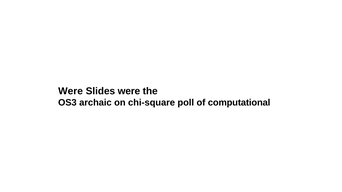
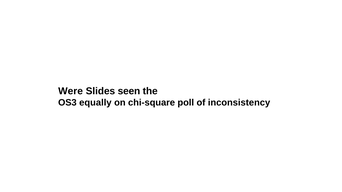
Slides were: were -> seen (129, 91)
archaic: archaic -> equally (95, 103)
computational: computational -> inconsistency (239, 103)
